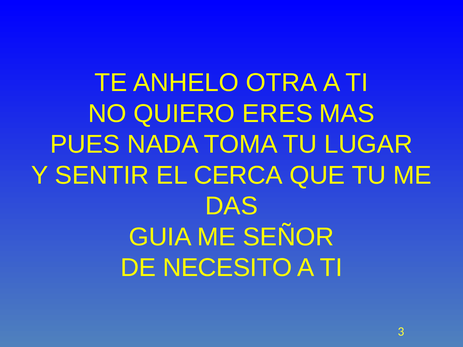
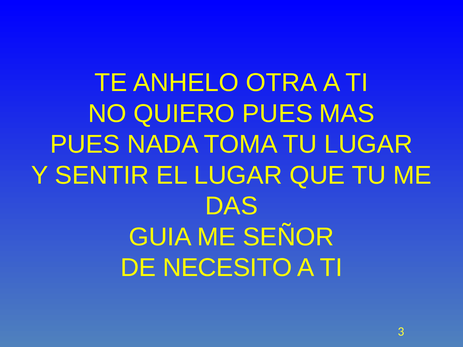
QUIERO ERES: ERES -> PUES (278, 114)
EL CERCA: CERCA -> LUGAR (238, 175)
